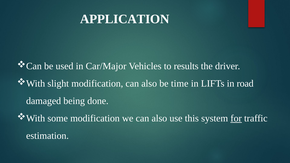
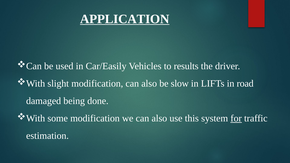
APPLICATION underline: none -> present (125, 19)
Car/Major: Car/Major -> Car/Easily (106, 66)
time: time -> slow (180, 84)
